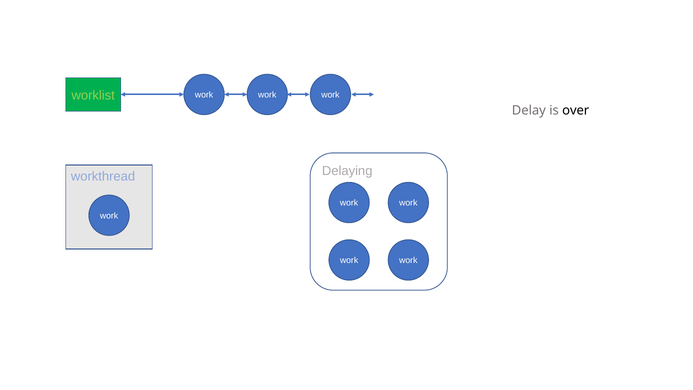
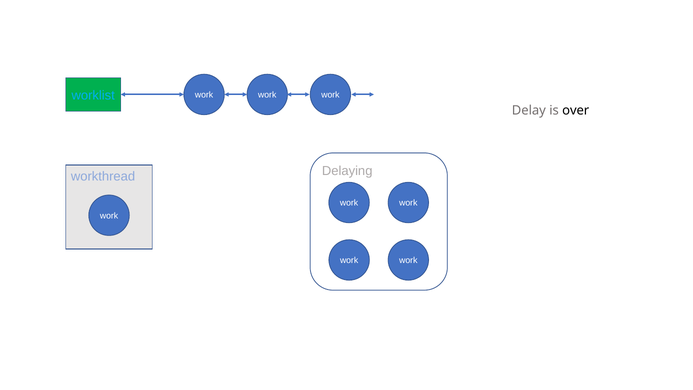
worklist colour: light green -> light blue (93, 95)
